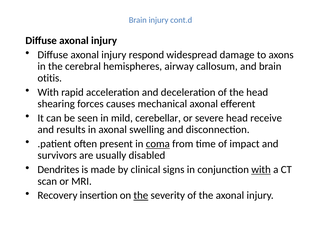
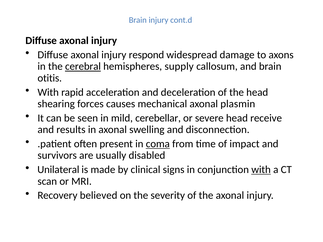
cerebral underline: none -> present (83, 67)
airway: airway -> supply (179, 67)
efferent: efferent -> plasmin (238, 104)
Dendrites: Dendrites -> Unilateral (58, 170)
insertion: insertion -> believed (99, 196)
the underline: present -> none (141, 196)
